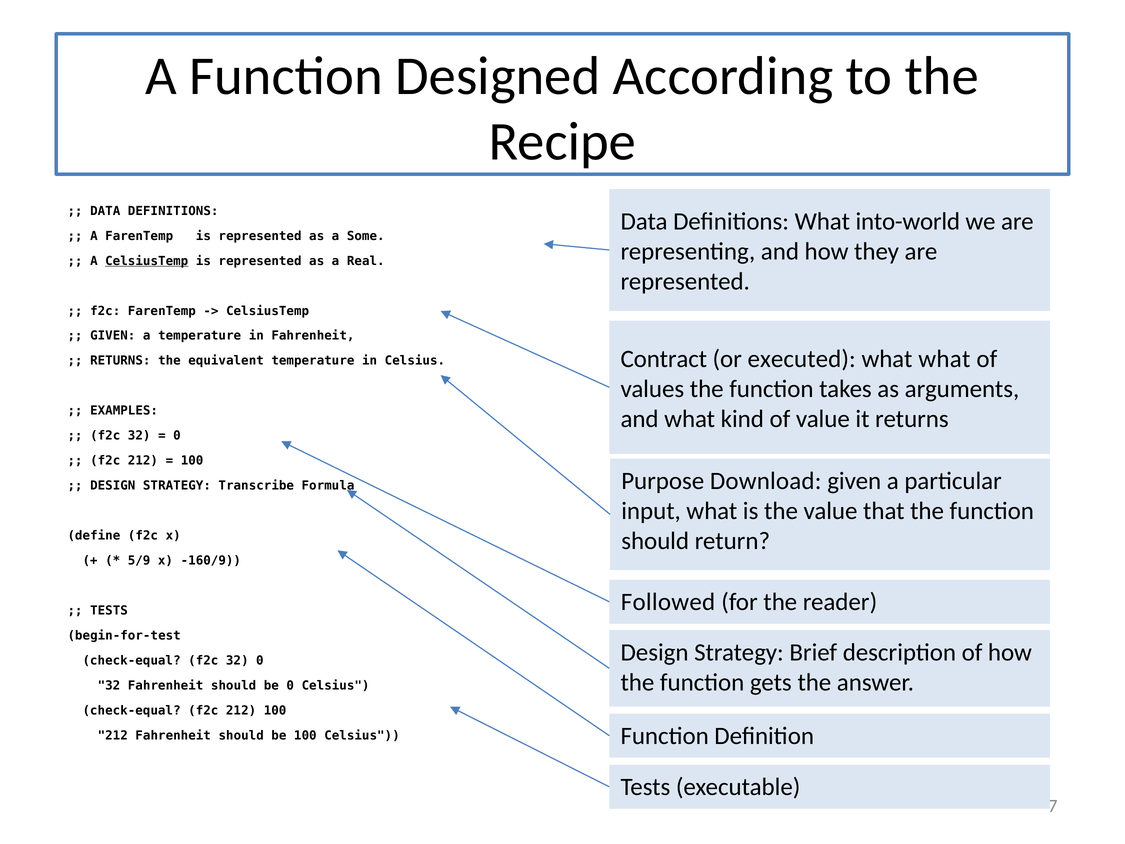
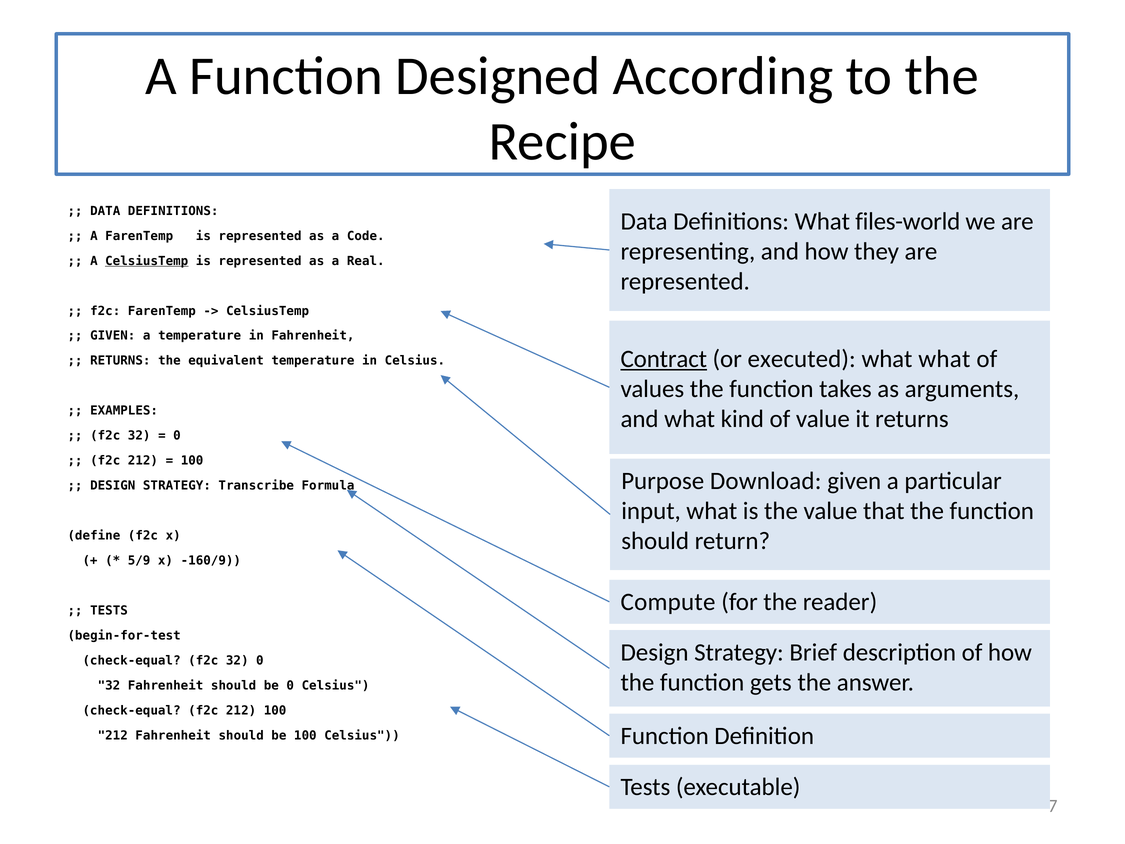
into-world: into-world -> files-world (908, 222)
Some: Some -> Code (366, 236)
Contract underline: none -> present (664, 359)
Followed: Followed -> Compute (668, 602)
